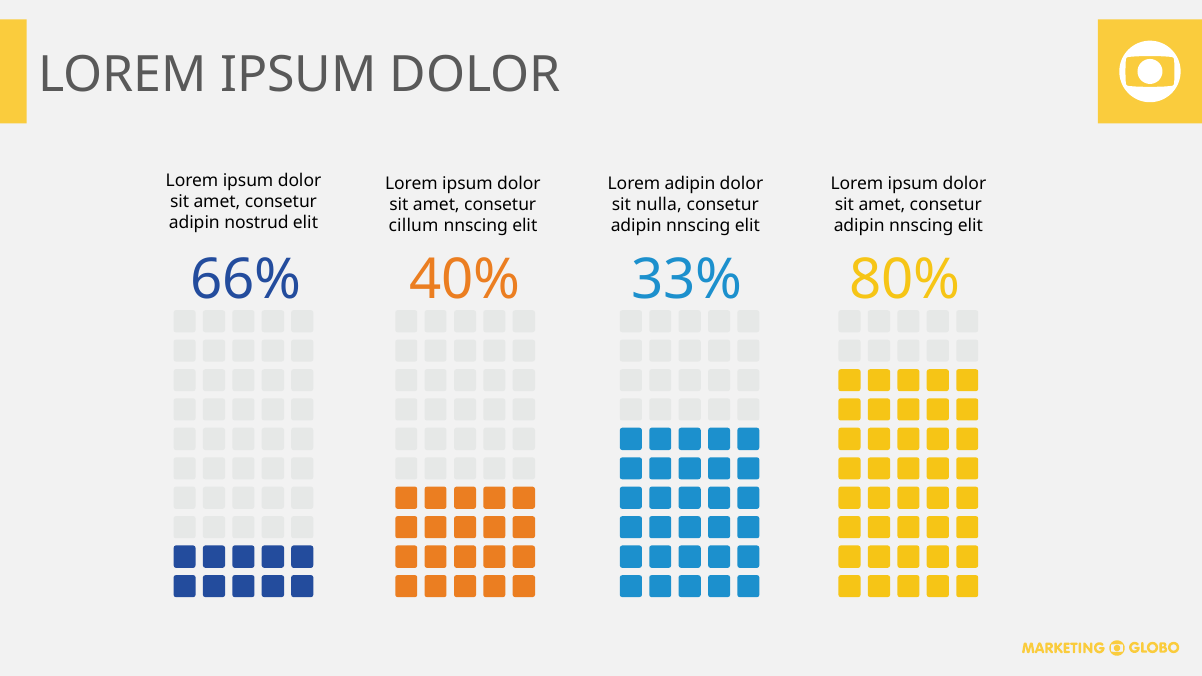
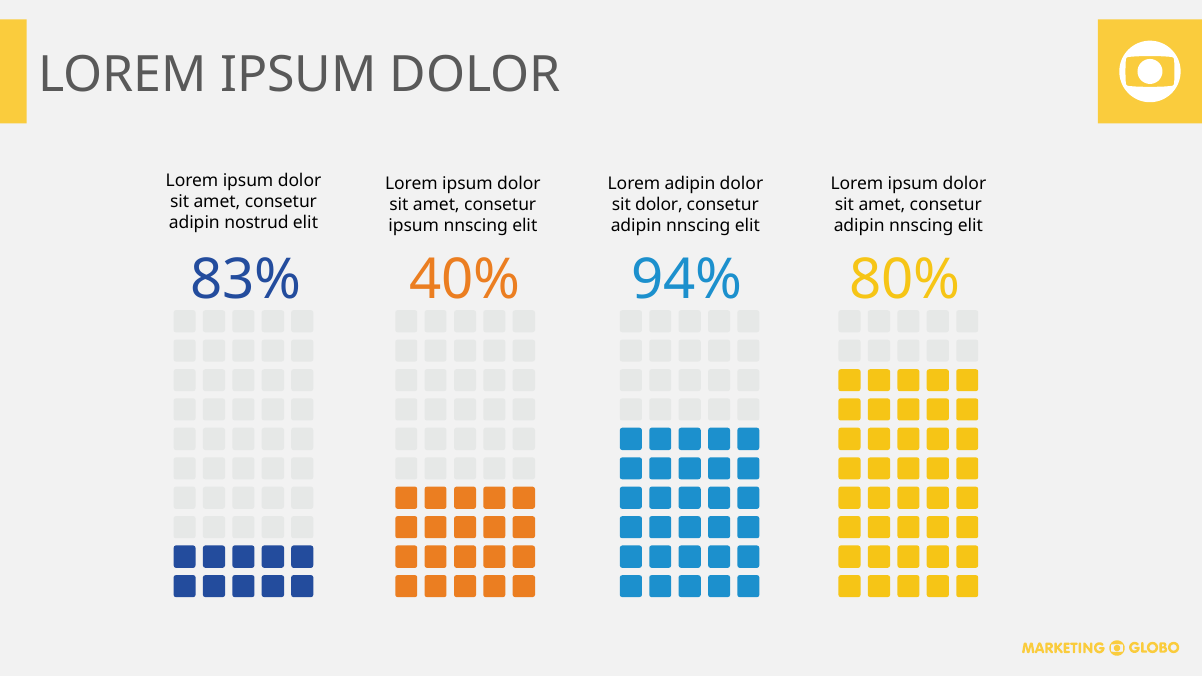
sit nulla: nulla -> dolor (659, 204)
cillum: cillum -> ipsum (414, 225)
66%: 66% -> 83% (246, 279)
33%: 33% -> 94% (687, 279)
